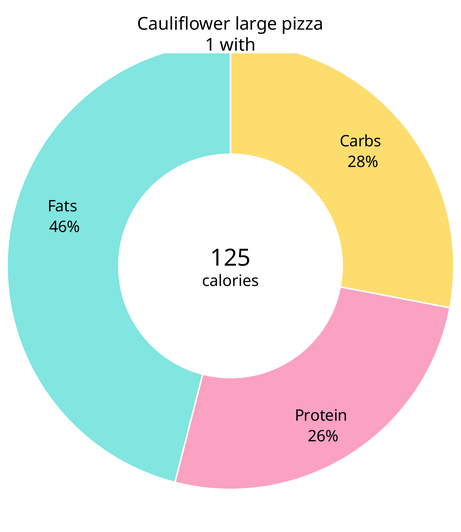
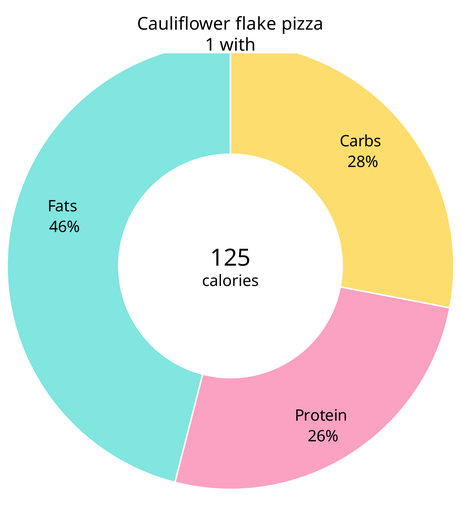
large: large -> flake (256, 24)
